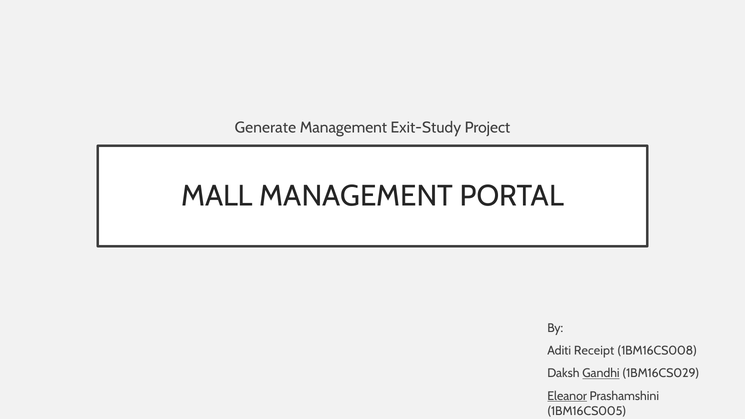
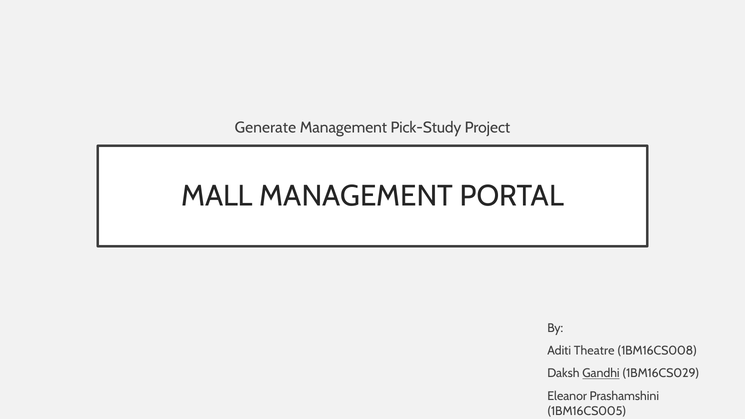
Exit-Study: Exit-Study -> Pick-Study (426, 128)
Receipt: Receipt -> Theatre (594, 351)
Eleanor underline: present -> none (567, 396)
